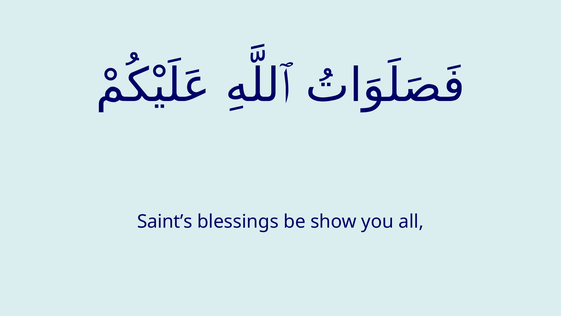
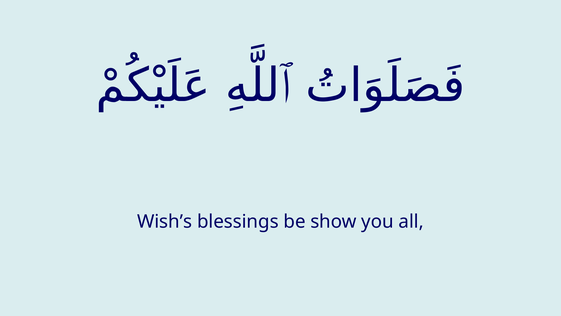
Saint’s: Saint’s -> Wish’s (165, 221)
